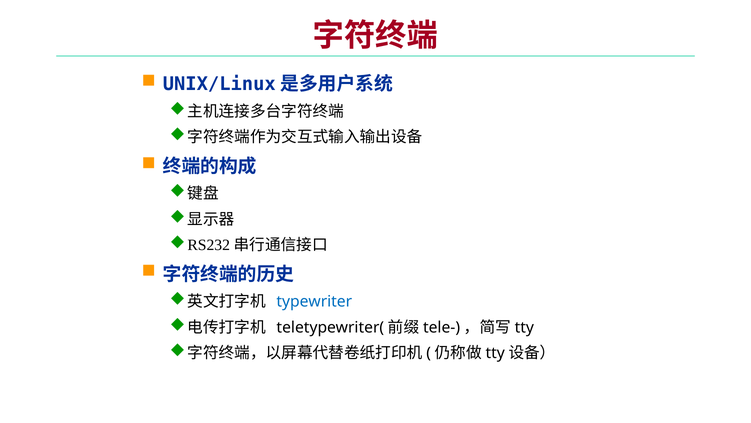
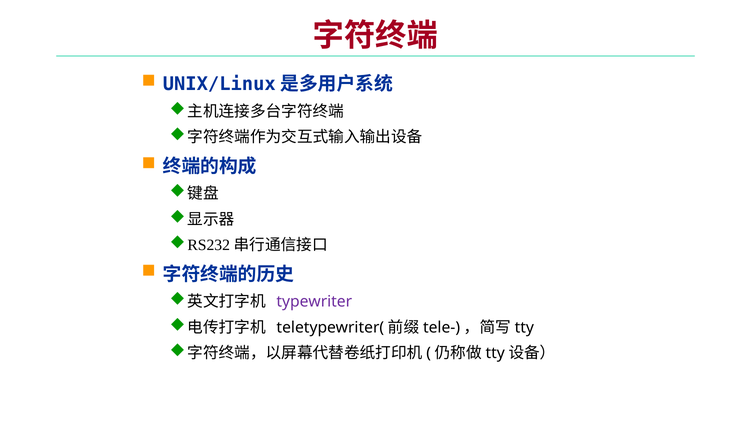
typewriter colour: blue -> purple (314, 301)
